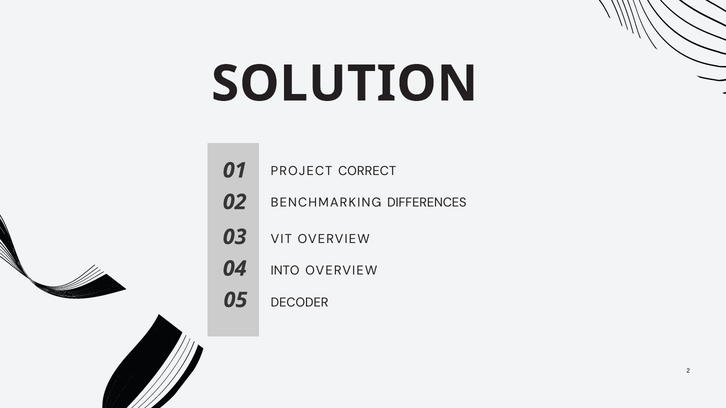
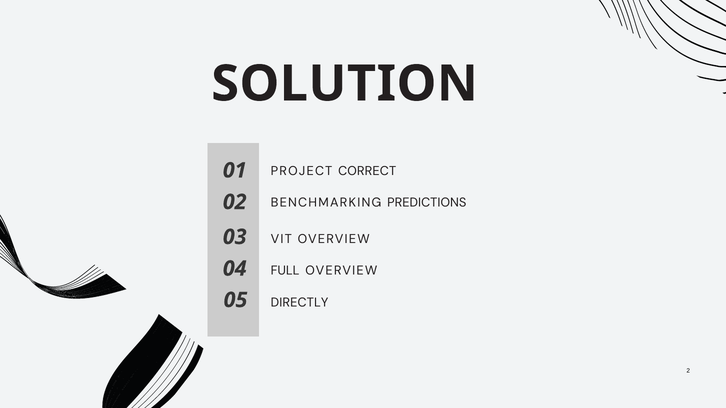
DIFFERENCES: DIFFERENCES -> PREDICTIONS (427, 203)
INTO: INTO -> FULL (285, 271)
DECODER: DECODER -> DIRECTLY (300, 303)
